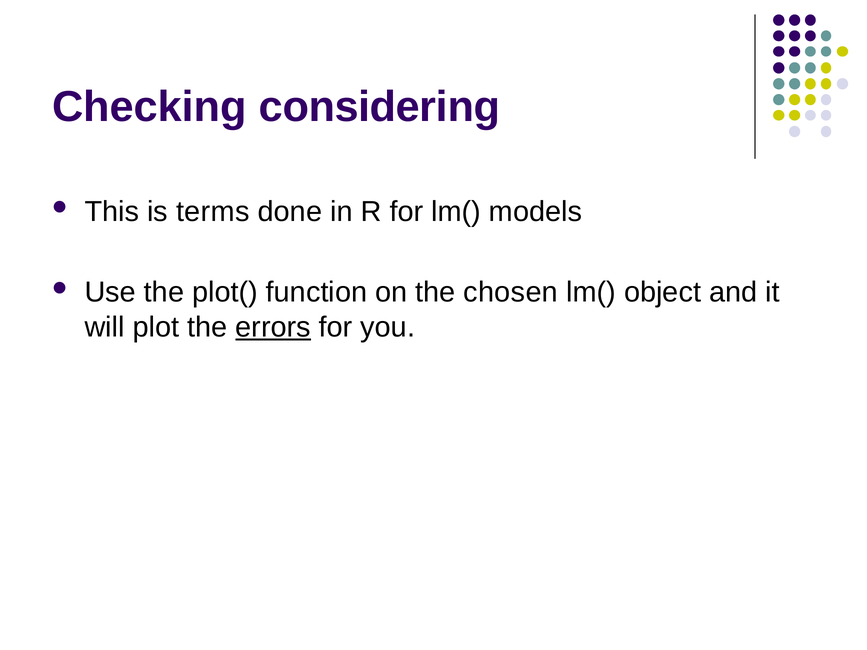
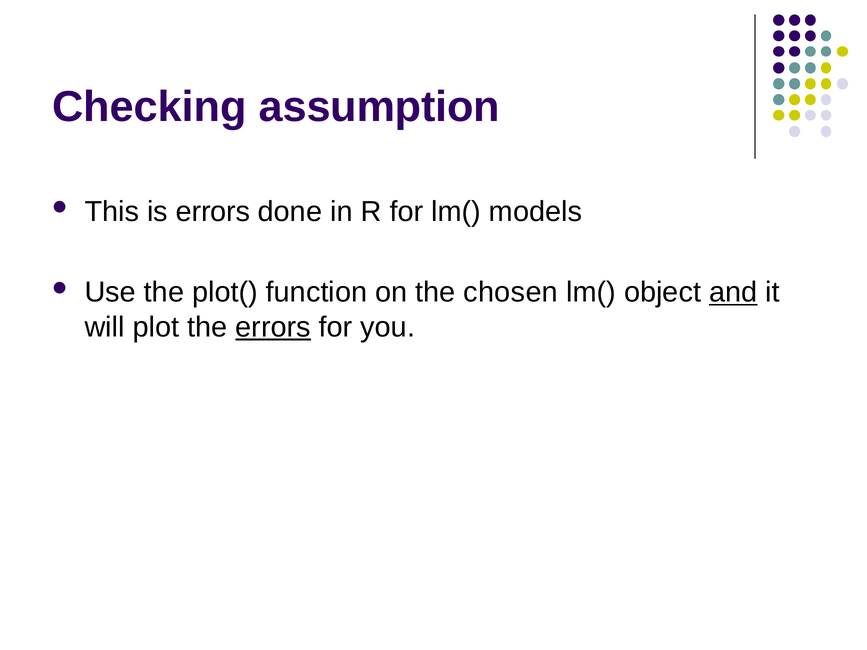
considering: considering -> assumption (379, 107)
is terms: terms -> errors (213, 212)
and underline: none -> present (733, 292)
